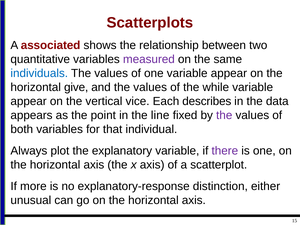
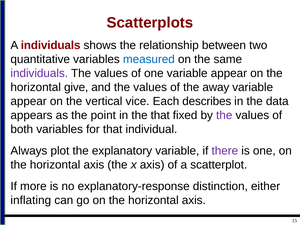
A associated: associated -> individuals (51, 45)
measured colour: purple -> blue (149, 59)
individuals colour: blue -> purple (39, 73)
while: while -> away (216, 87)
the line: line -> that (160, 115)
unusual: unusual -> inflating (31, 200)
